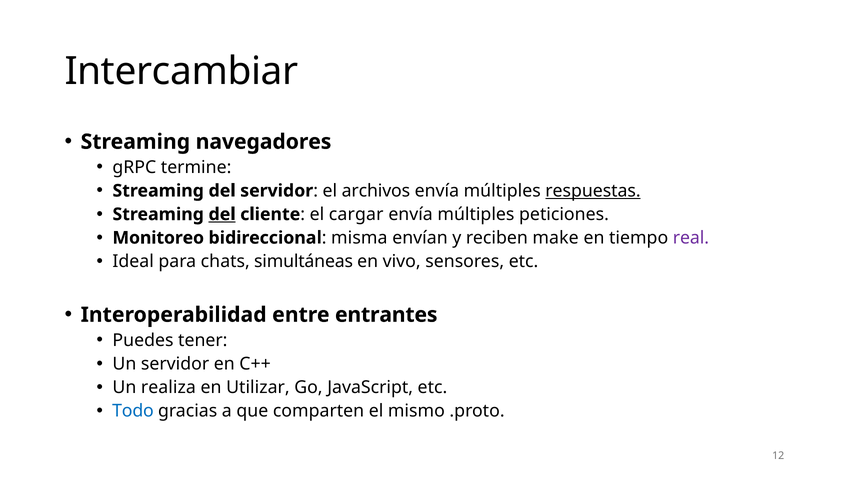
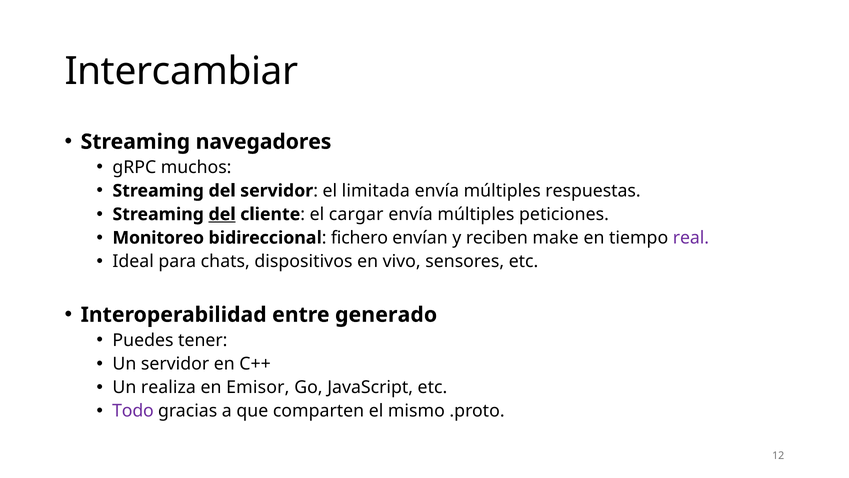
termine: termine -> muchos (196, 167)
archivos: archivos -> limitada (376, 191)
respuestas underline: present -> none (593, 191)
misma: misma -> fichero (359, 238)
simultáneas: simultáneas -> dispositivos (303, 261)
entrantes: entrantes -> generado (386, 314)
Utilizar: Utilizar -> Emisor (258, 387)
Todo colour: blue -> purple (133, 410)
